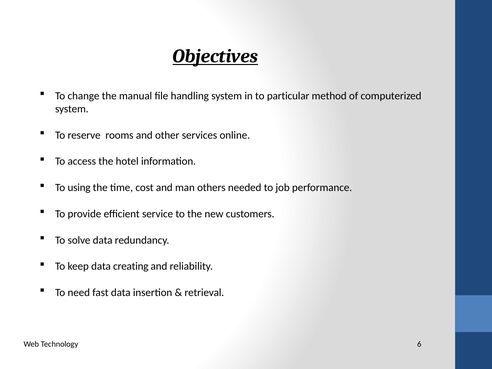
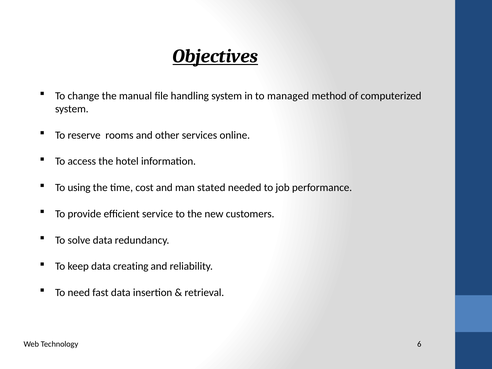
particular: particular -> managed (288, 96)
others: others -> stated (211, 188)
